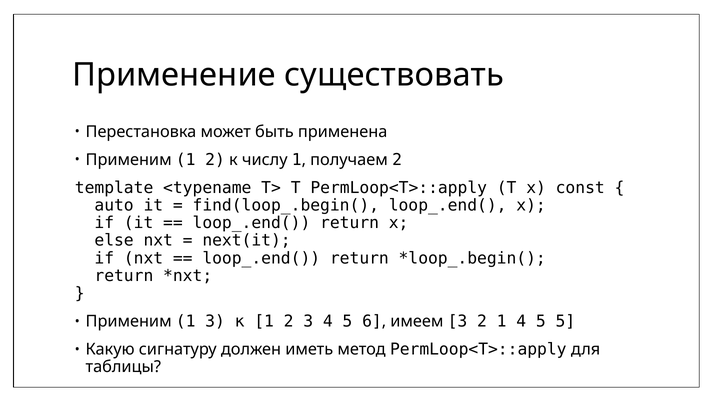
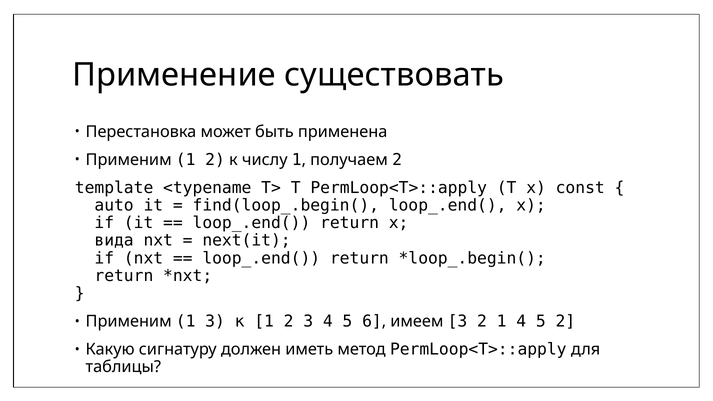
else: else -> вида (114, 241)
5 5: 5 -> 2 (565, 321)
